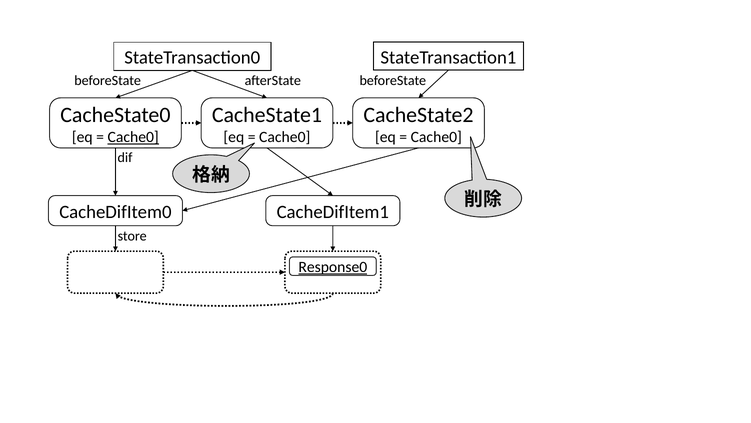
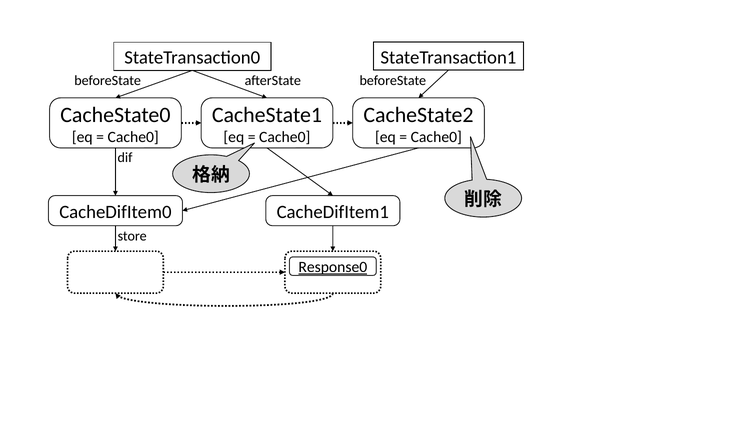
Cache0 underline: present -> none (133, 137)
